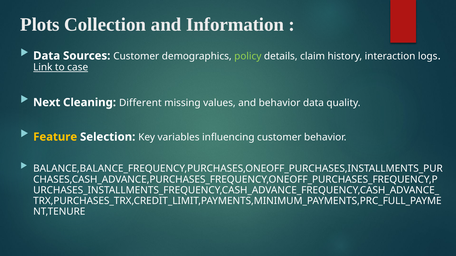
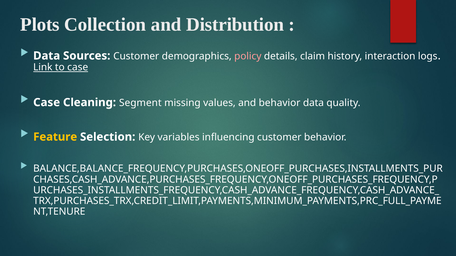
Information: Information -> Distribution (235, 25)
policy colour: light green -> pink (248, 56)
Next: Next -> Case (47, 103)
Different: Different -> Segment (140, 103)
